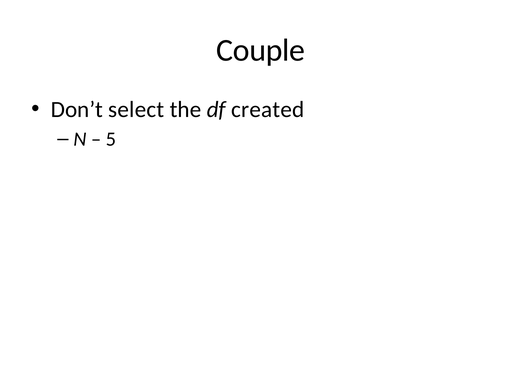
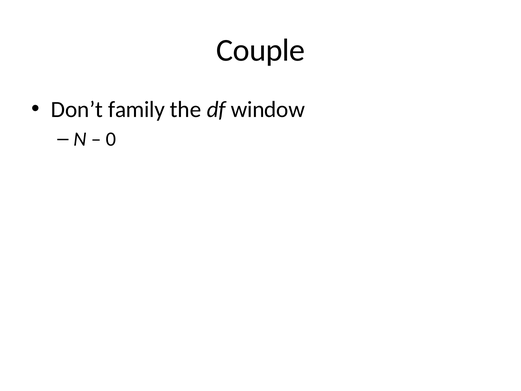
select: select -> family (136, 109)
created: created -> window (268, 109)
5: 5 -> 0 (111, 139)
